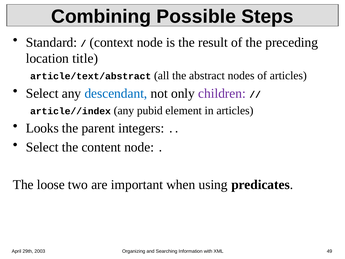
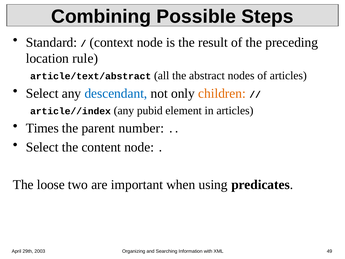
title: title -> rule (85, 58)
children colour: purple -> orange (222, 93)
Looks: Looks -> Times (42, 128)
integers: integers -> number (141, 128)
